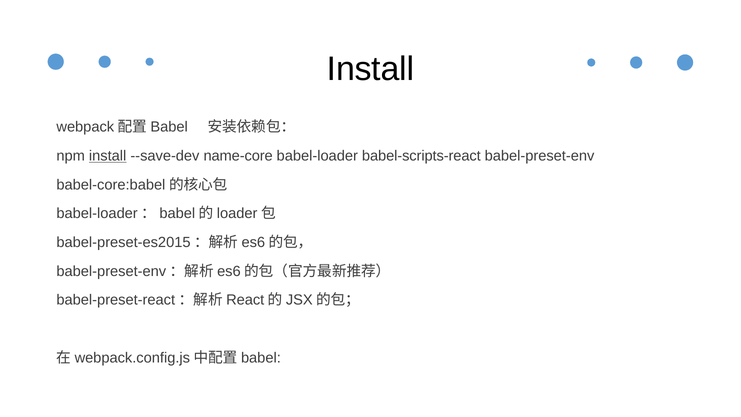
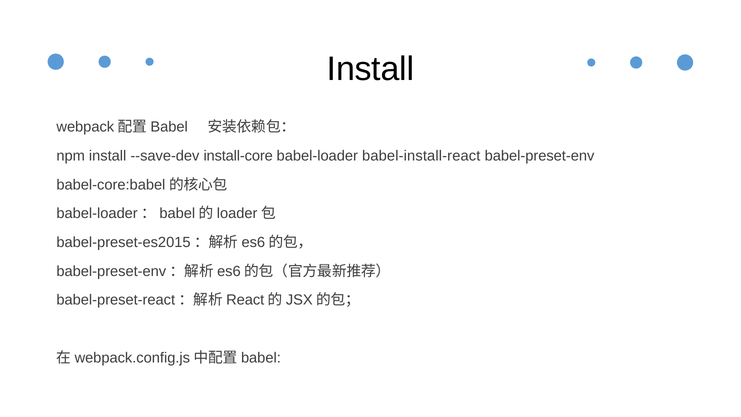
install underline: present -> none (108, 156)
name-core: name-core -> install-core (238, 156)
babel-scripts-react: babel-scripts-react -> babel-install-react (421, 156)
